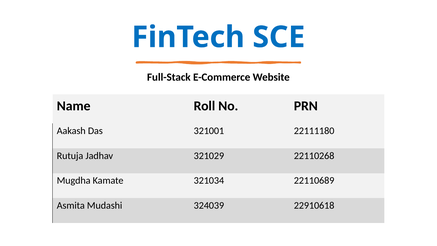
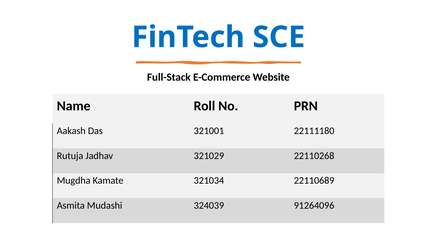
22910618: 22910618 -> 91264096 (314, 205)
